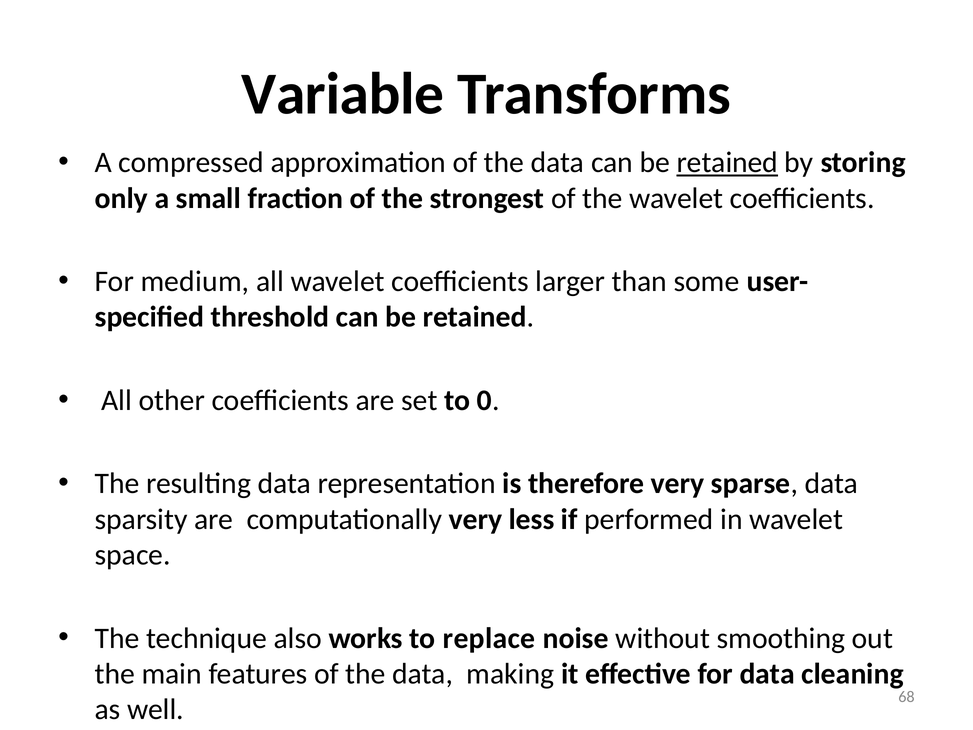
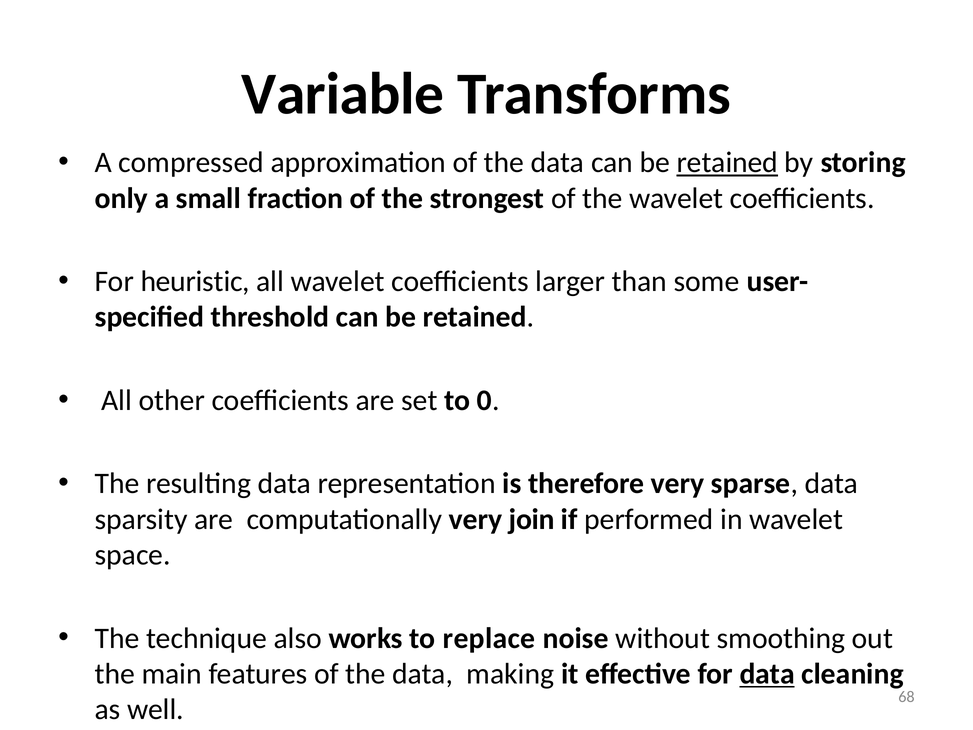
medium: medium -> heuristic (195, 281)
less: less -> join (532, 519)
data underline: none -> present (767, 674)
